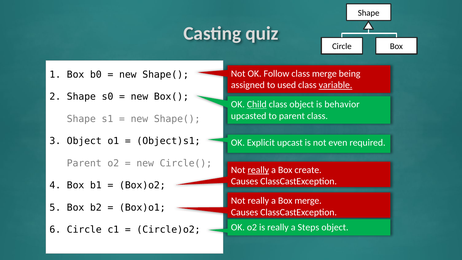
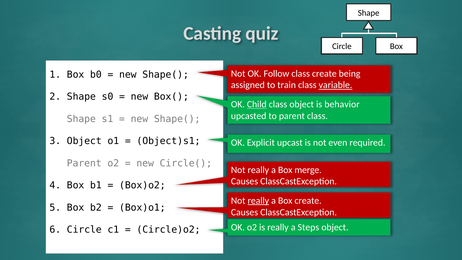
class merge: merge -> create (324, 74)
used: used -> train (287, 85)
really underline: present -> none (258, 170)
create: create -> merge (308, 170)
really underline: none -> present (258, 201)
Box merge: merge -> create (308, 201)
